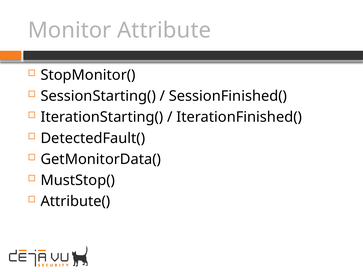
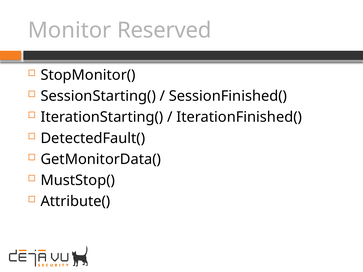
Attribute: Attribute -> Reserved (164, 30)
